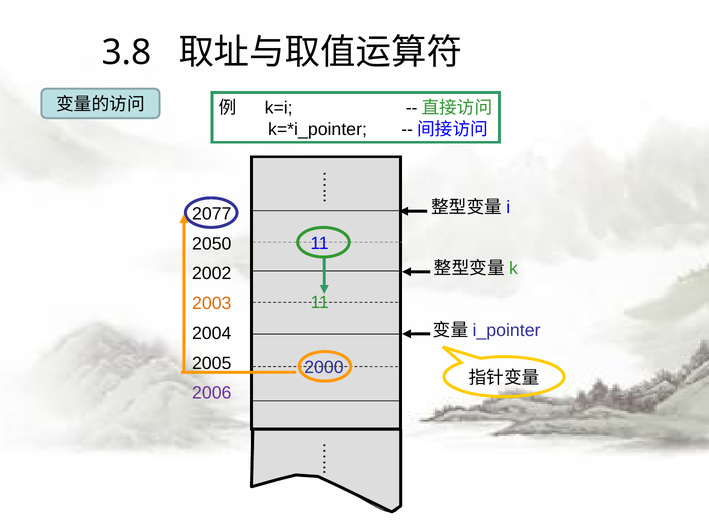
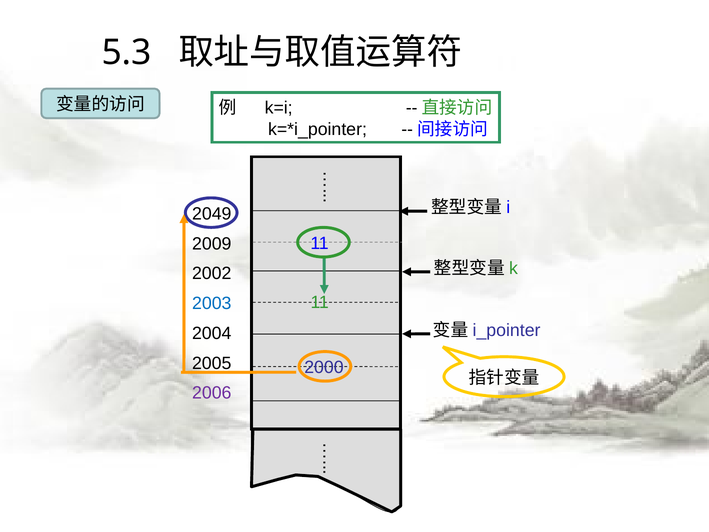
3.8: 3.8 -> 5.3 (127, 53)
2077: 2077 -> 2049 (212, 214)
2050: 2050 -> 2009 (212, 244)
2003 colour: orange -> blue (212, 303)
